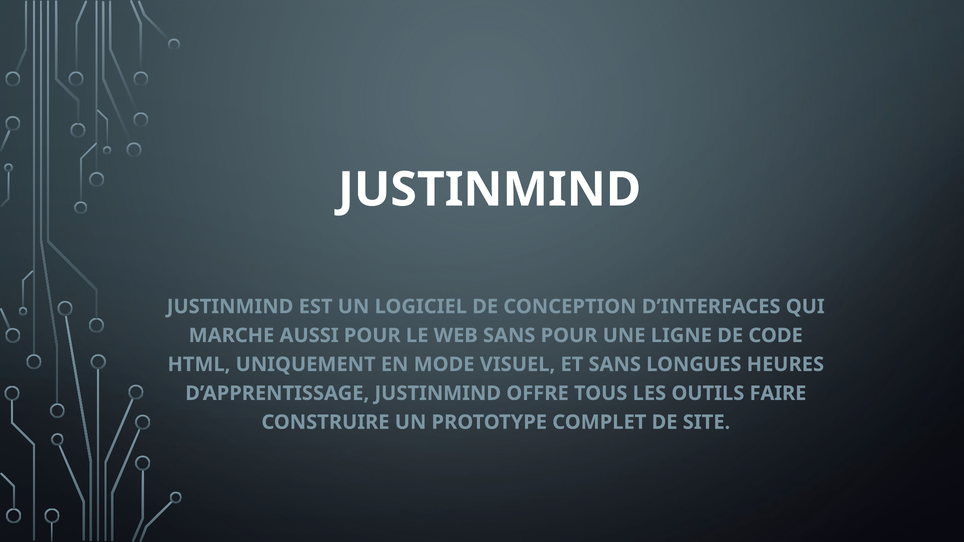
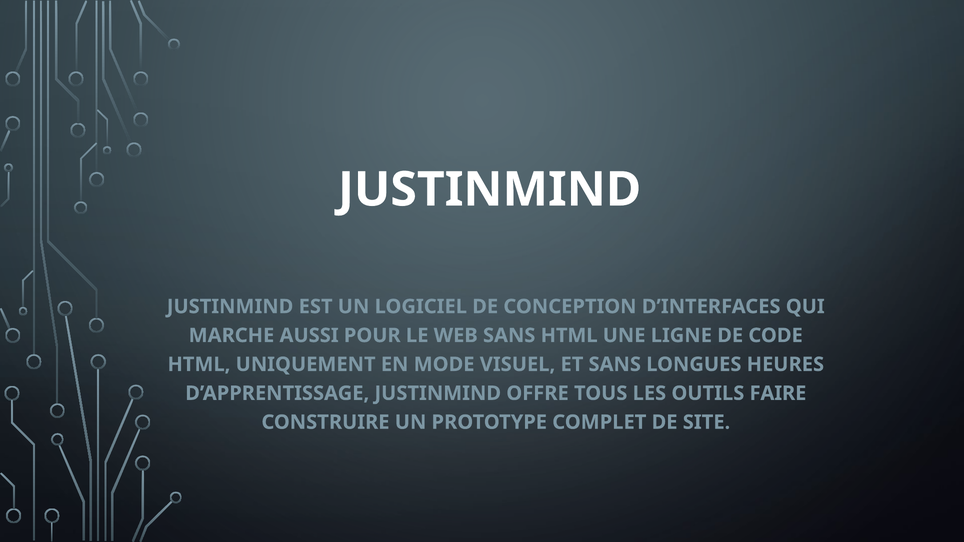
SANS POUR: POUR -> HTML (569, 336)
